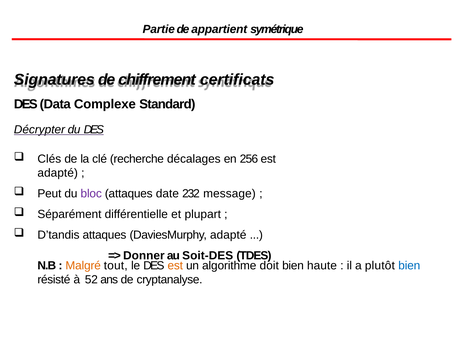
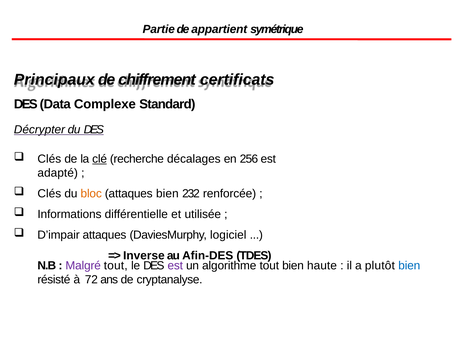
Signatures: Signatures -> Principaux (54, 80)
clé underline: none -> present (100, 159)
Peut: Peut -> Clés (49, 194)
bloc colour: purple -> orange (91, 194)
attaques date: date -> bien (167, 194)
message: message -> renforcée (230, 194)
Séparément: Séparément -> Informations (69, 214)
plupart: plupart -> utilisée (203, 214)
D’tandis: D’tandis -> D’impair (59, 235)
DaviesMurphy adapté: adapté -> logiciel (228, 235)
Donner: Donner -> Inverse (144, 256)
Soit-DES: Soit-DES -> Afin-DES (208, 256)
Malgré colour: orange -> purple (83, 266)
est colour: orange -> purple (175, 266)
algorithme doit: doit -> tout (269, 266)
52: 52 -> 72 (91, 280)
